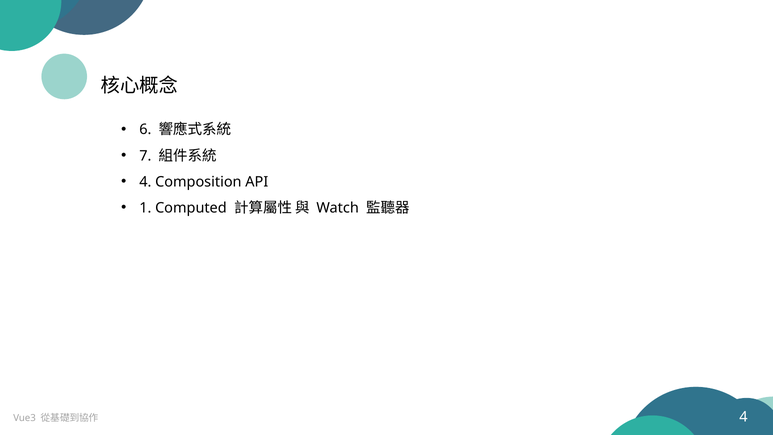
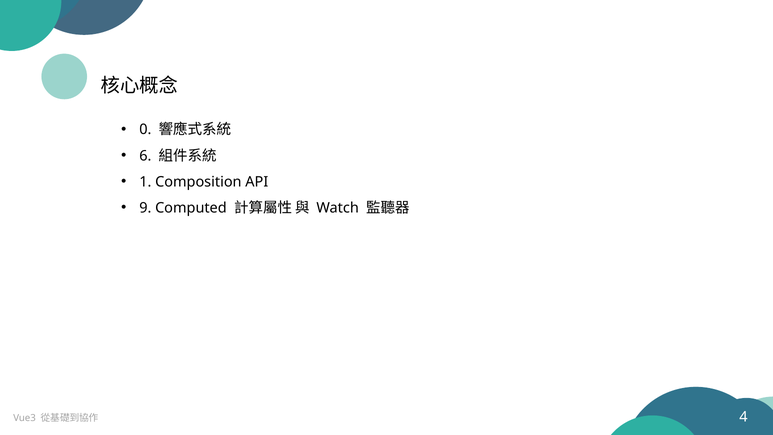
6: 6 -> 0 (145, 130)
7: 7 -> 6 (145, 156)
4: 4 -> 1 (145, 182)
1: 1 -> 9 (145, 208)
